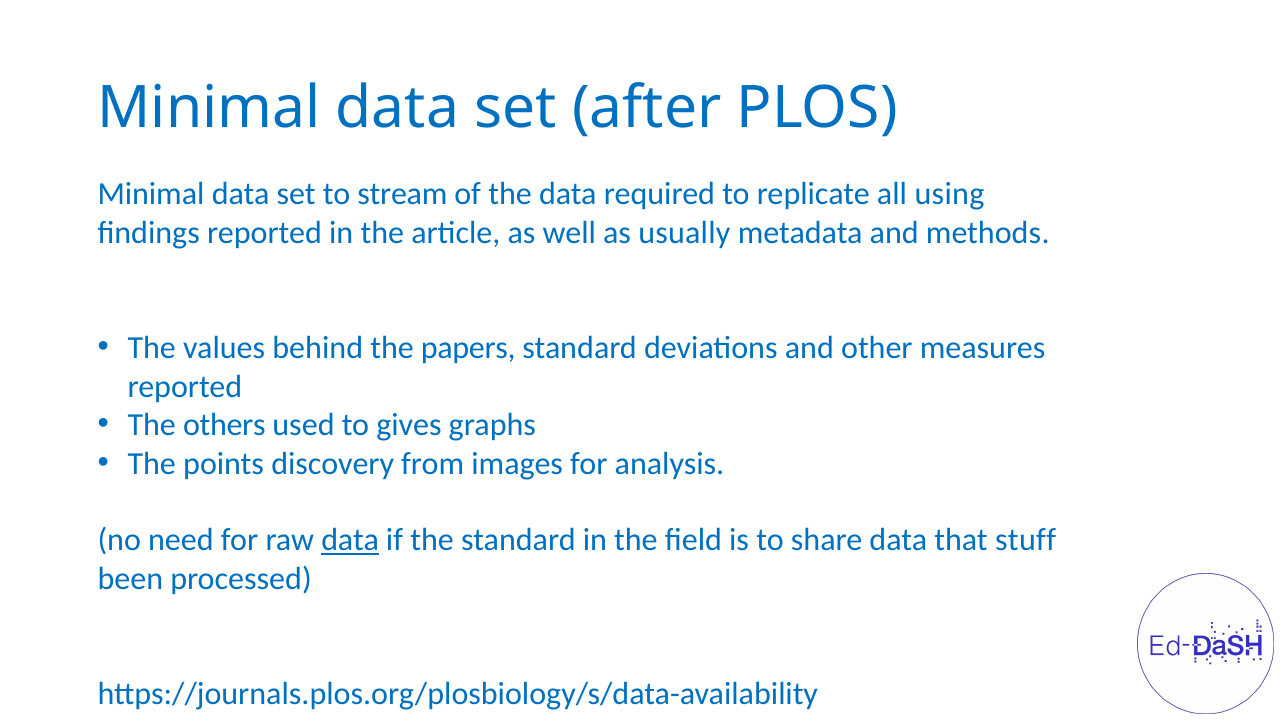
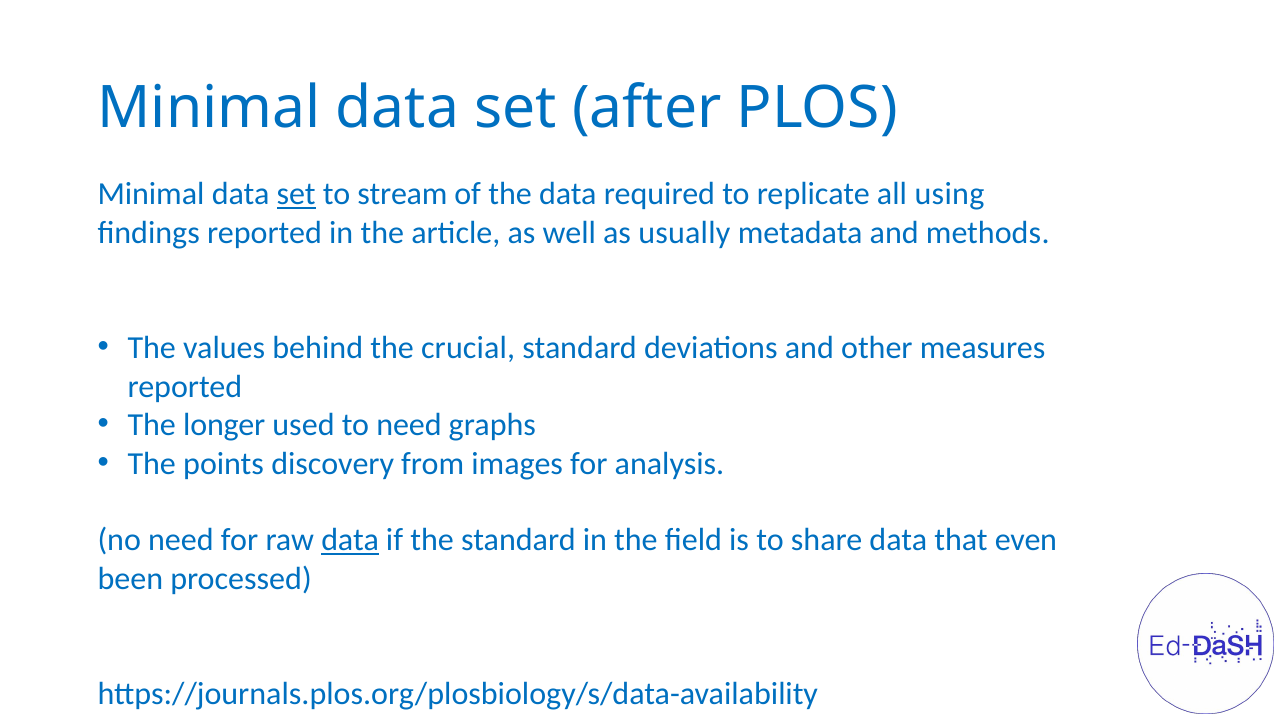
set underline: none -> present (296, 194)
papers: papers -> crucial (468, 348)
others: others -> longer (224, 425)
to gives: gives -> need (409, 425)
stuff: stuff -> even (1026, 540)
